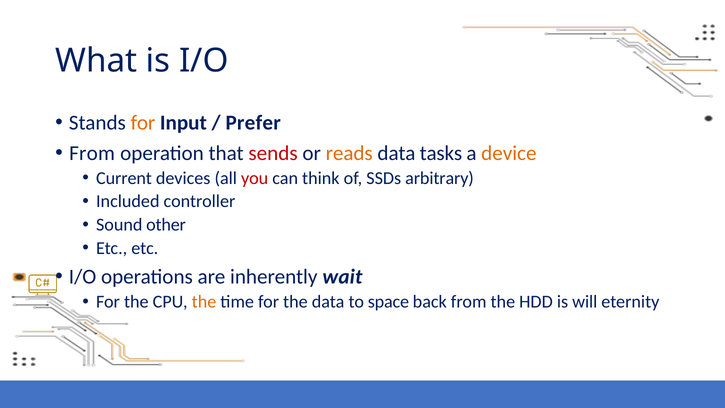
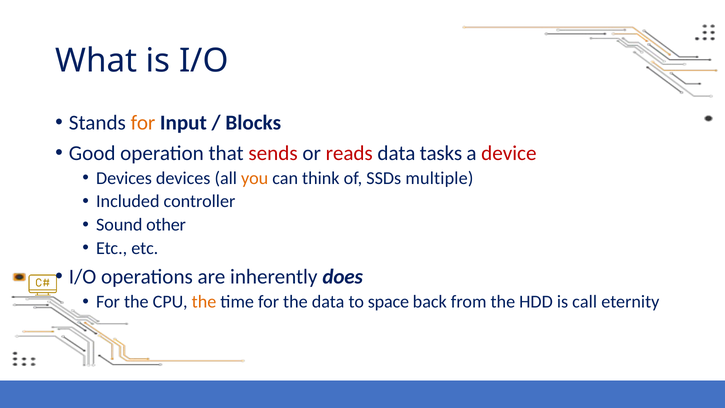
Prefer: Prefer -> Blocks (253, 123)
From: From -> Good (92, 153)
reads colour: orange -> red (349, 153)
device colour: orange -> red (509, 153)
Current: Current -> Devices (124, 178)
you colour: red -> orange (255, 178)
arbitrary: arbitrary -> multiple (439, 178)
wait: wait -> does (343, 277)
will: will -> call (585, 302)
